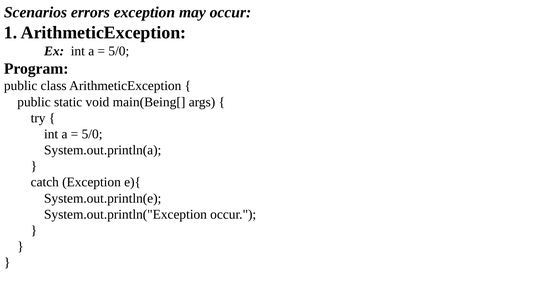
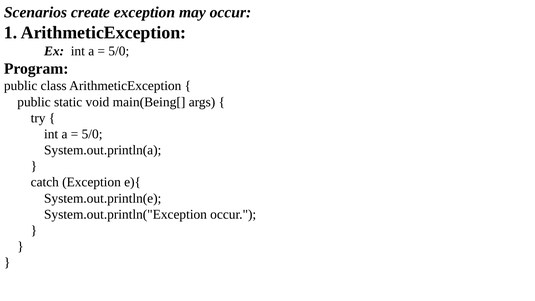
errors: errors -> create (90, 12)
